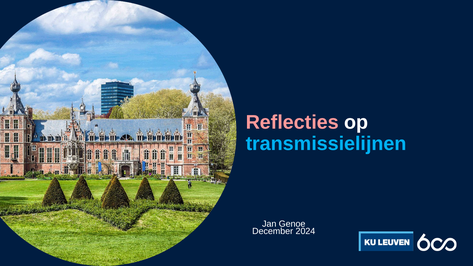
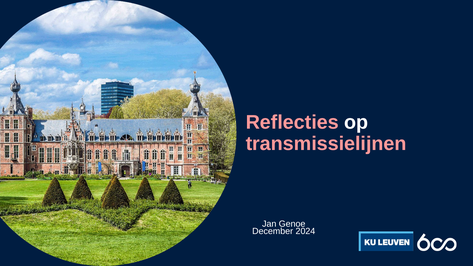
transmissielijnen colour: light blue -> pink (326, 144)
